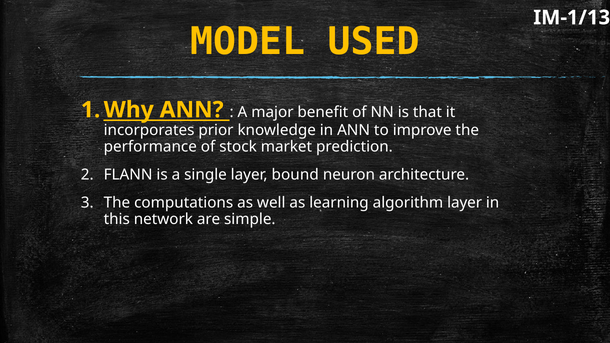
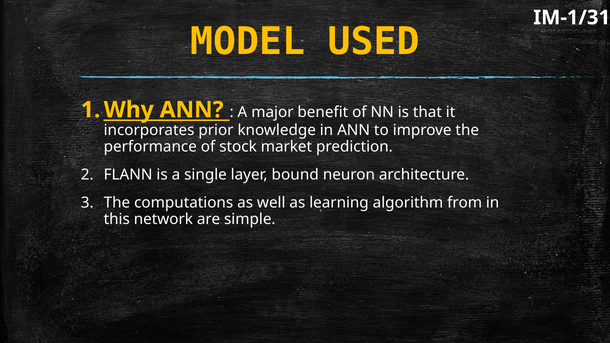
IM-1/13: IM-1/13 -> IM-1/31 (572, 18)
algorithm layer: layer -> from (465, 203)
